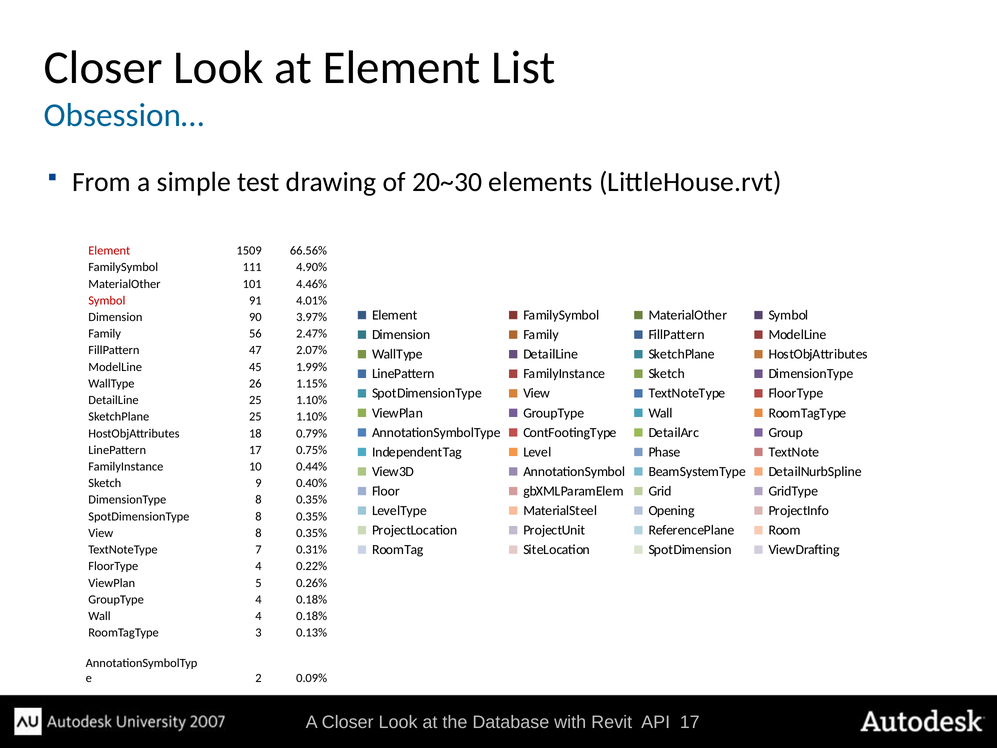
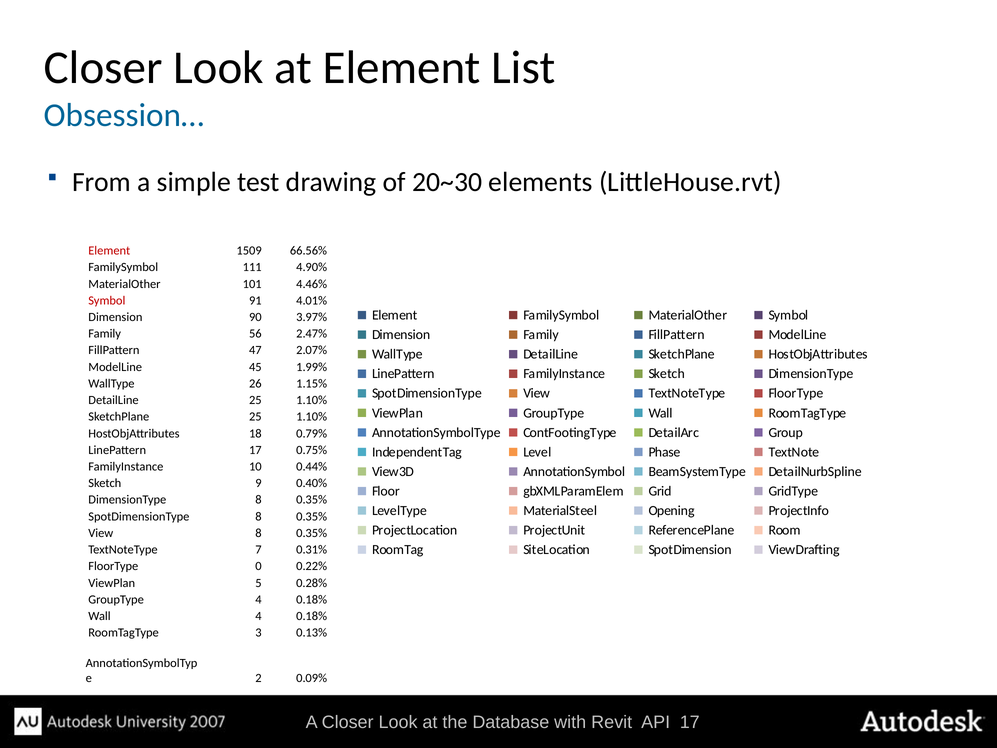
FloorType 4: 4 -> 0 (259, 566)
0.26%: 0.26% -> 0.28% (312, 583)
